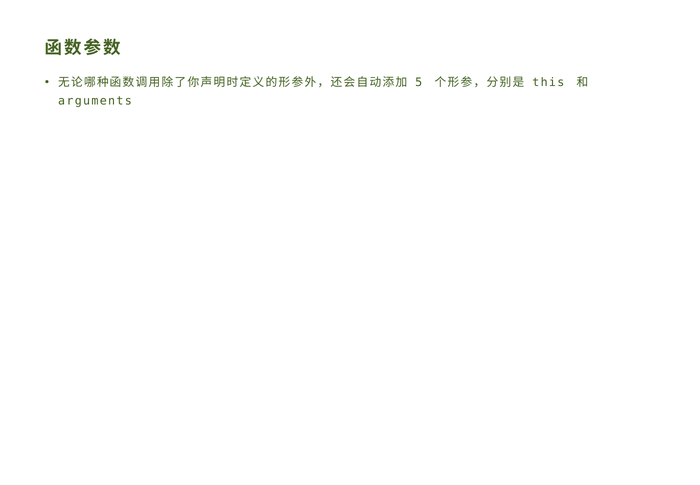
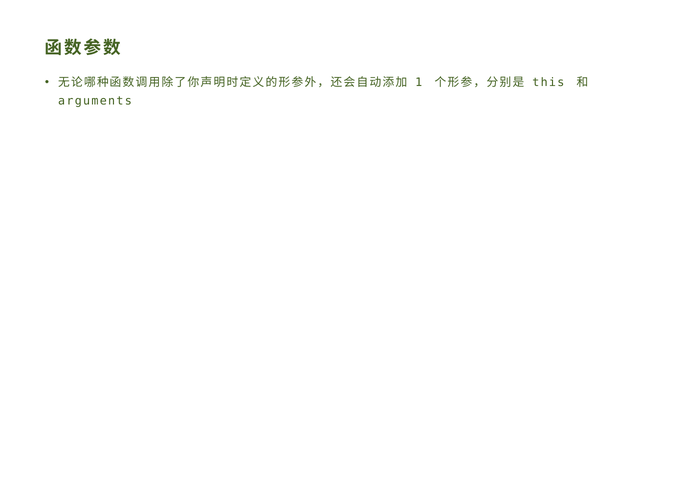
5: 5 -> 1 (419, 83)
